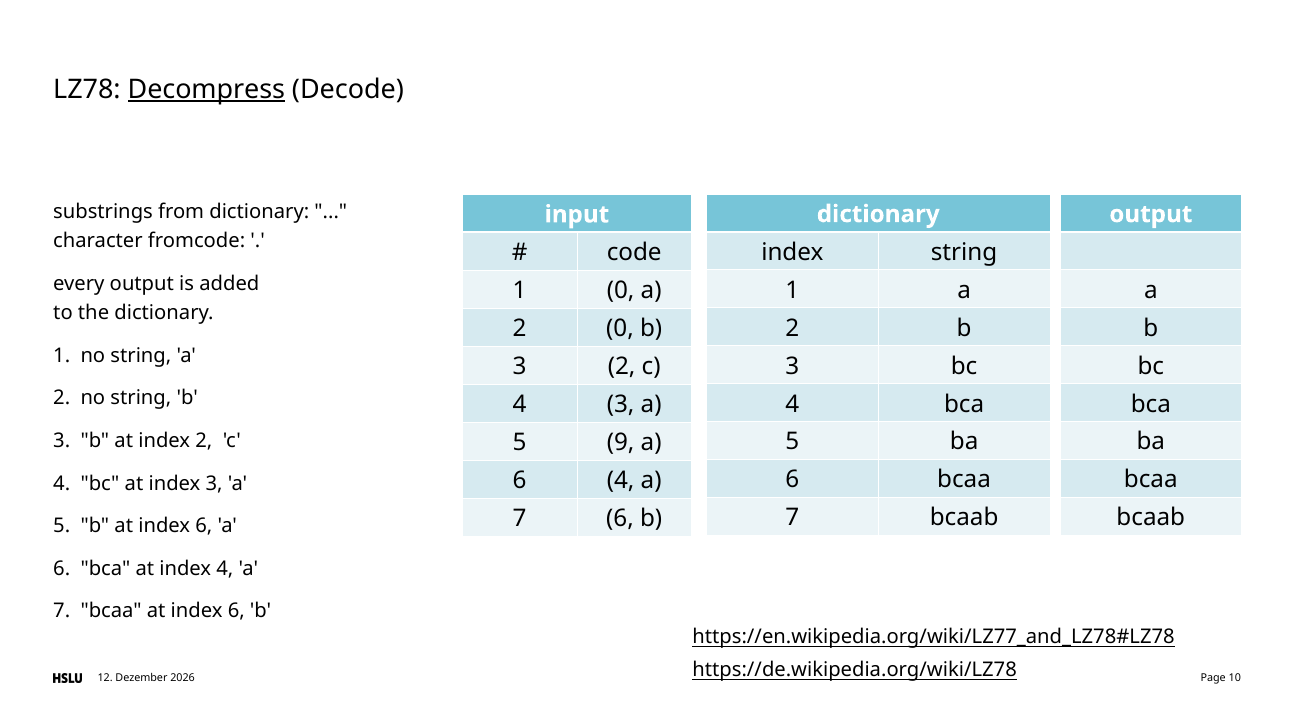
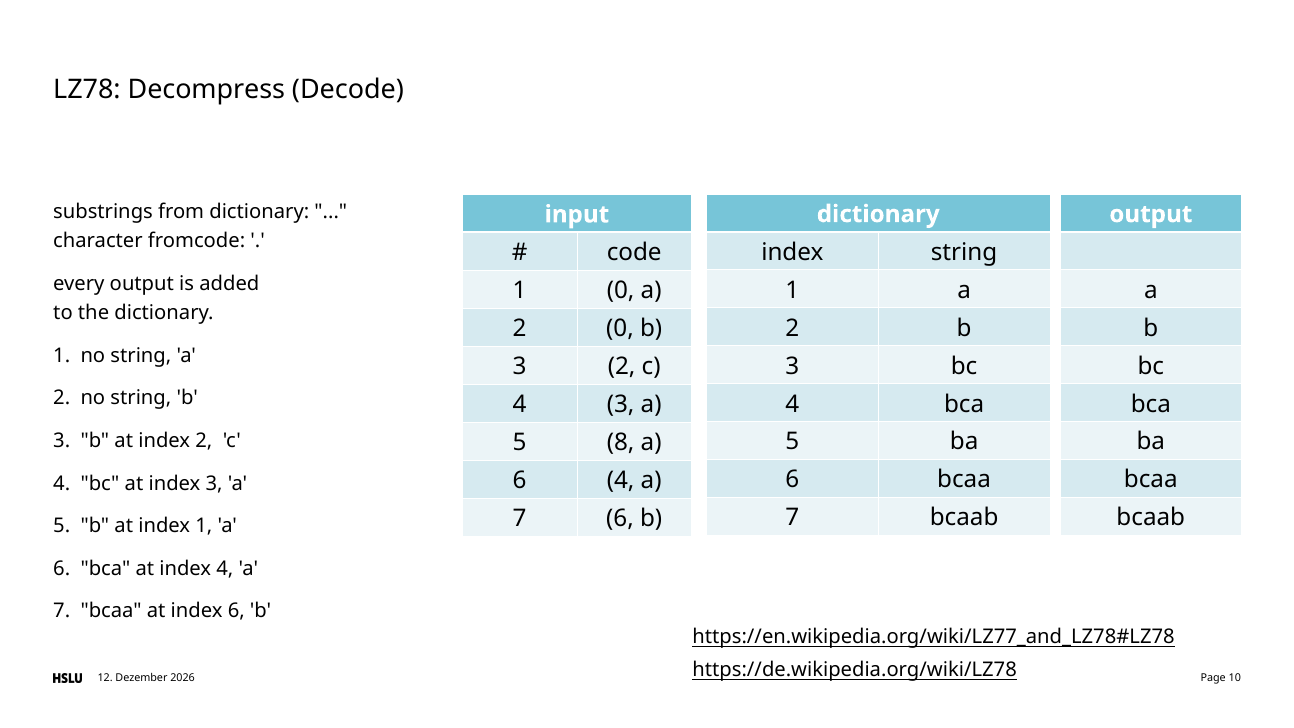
Decompress underline: present -> none (206, 89)
9: 9 -> 8 (621, 442)
b at index 6: 6 -> 1 (204, 526)
